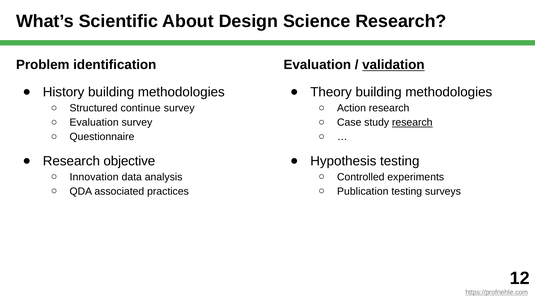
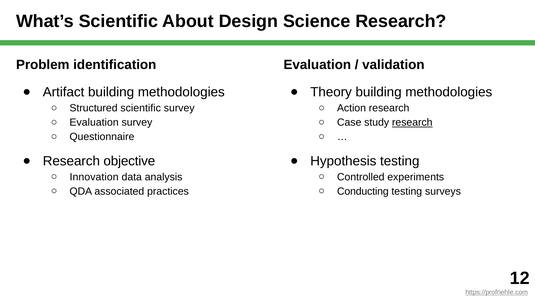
validation underline: present -> none (393, 65)
History: History -> Artifact (64, 92)
Structured continue: continue -> scientific (141, 108)
Publication: Publication -> Conducting (363, 191)
